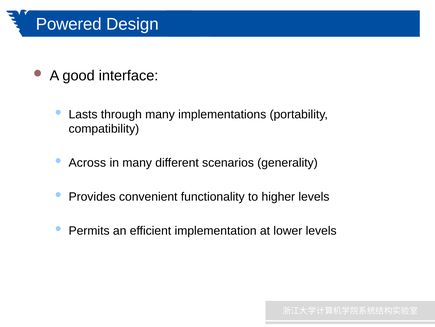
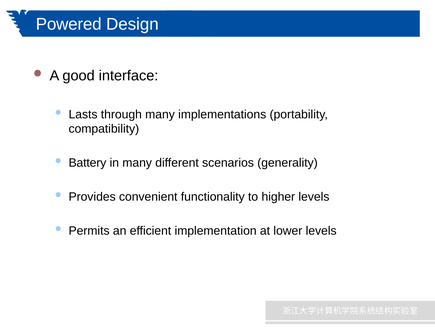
Across: Across -> Battery (87, 162)
